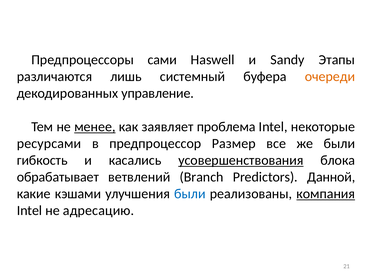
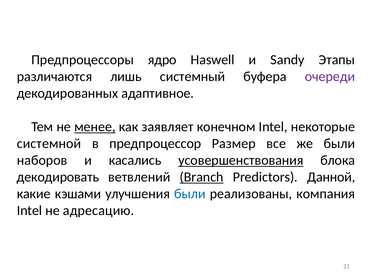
сами: сами -> ядро (162, 60)
очереди colour: orange -> purple (330, 77)
управление: управление -> адаптивное (158, 93)
проблема: проблема -> конечном (226, 127)
ресурсами: ресурсами -> системной (49, 144)
гибкость: гибкость -> наборов (42, 160)
обрабатывает: обрабатывает -> декодировать (58, 177)
Branch underline: none -> present (202, 177)
компания underline: present -> none (326, 194)
